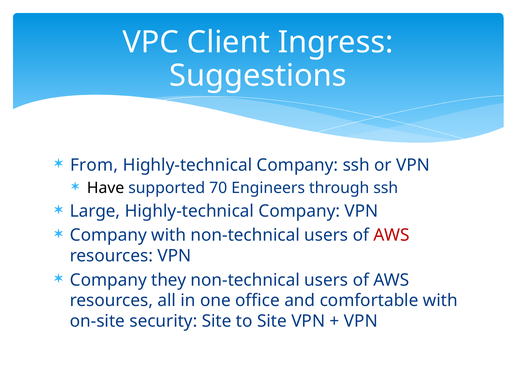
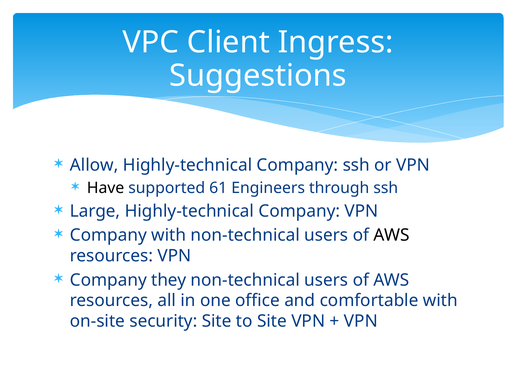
From: From -> Allow (94, 165)
70: 70 -> 61 (218, 188)
AWS colour: red -> black (391, 235)
